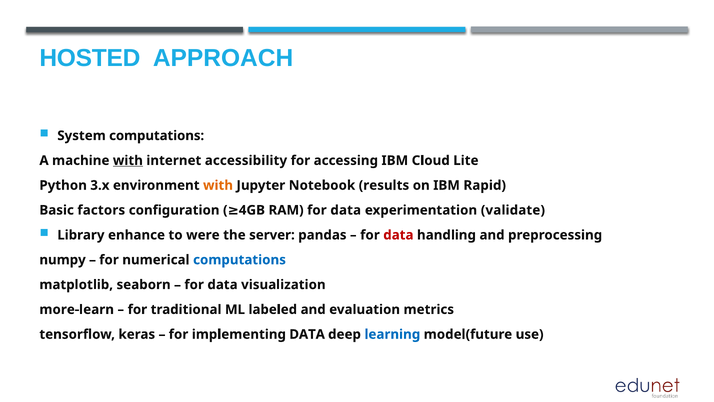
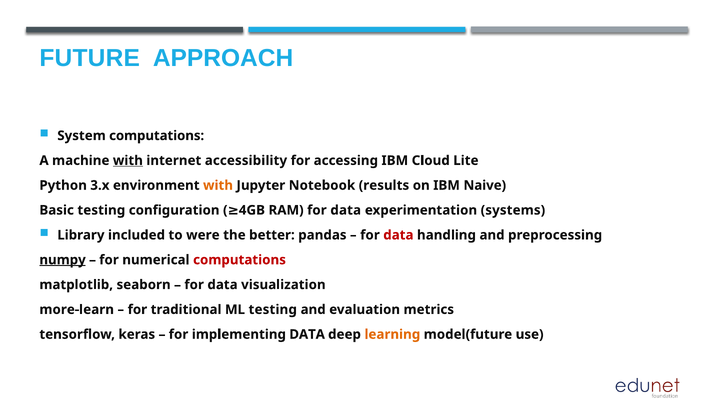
HOSTED: HOSTED -> FUTURE (90, 58)
Rapid: Rapid -> Naive (485, 185)
Basic factors: factors -> testing (101, 210)
validate: validate -> systems (513, 210)
enhance: enhance -> included (137, 235)
server: server -> better (272, 235)
numpy underline: none -> present (63, 260)
computations colour: blue -> red (239, 260)
ML labeled: labeled -> testing (273, 309)
learning colour: blue -> orange (392, 334)
